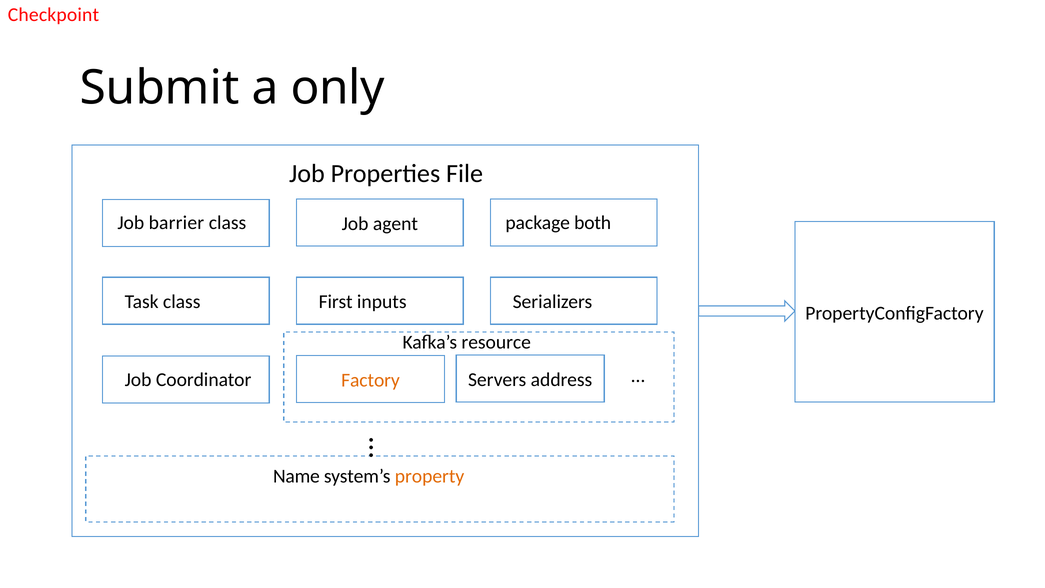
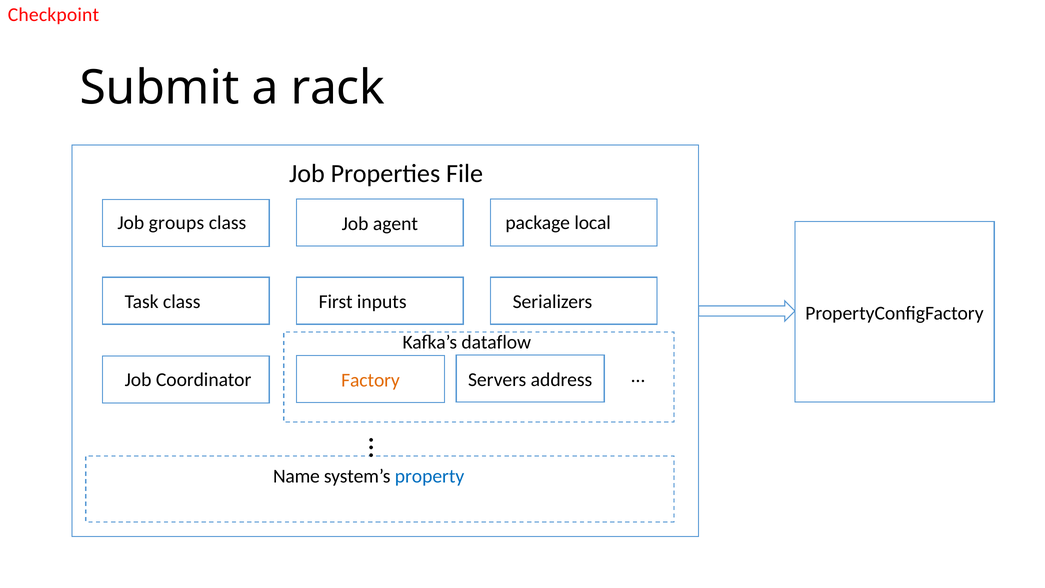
only: only -> rack (338, 88)
barrier: barrier -> groups (176, 223)
both: both -> local (593, 222)
resource: resource -> dataflow (496, 342)
property colour: orange -> blue (430, 476)
